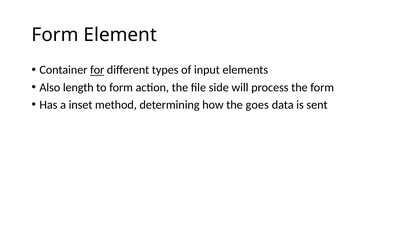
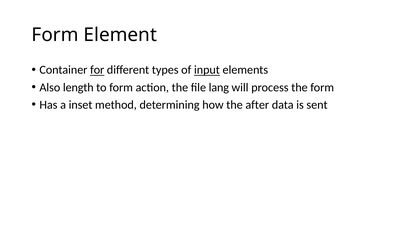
input underline: none -> present (207, 70)
side: side -> lang (219, 88)
goes: goes -> after (257, 105)
